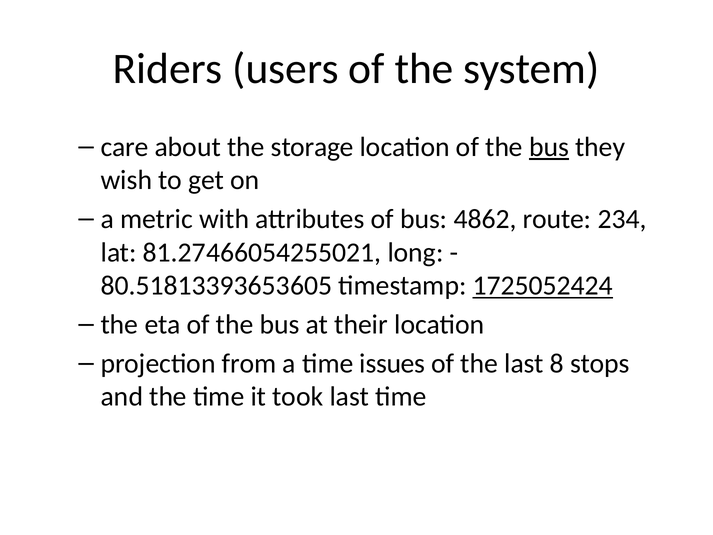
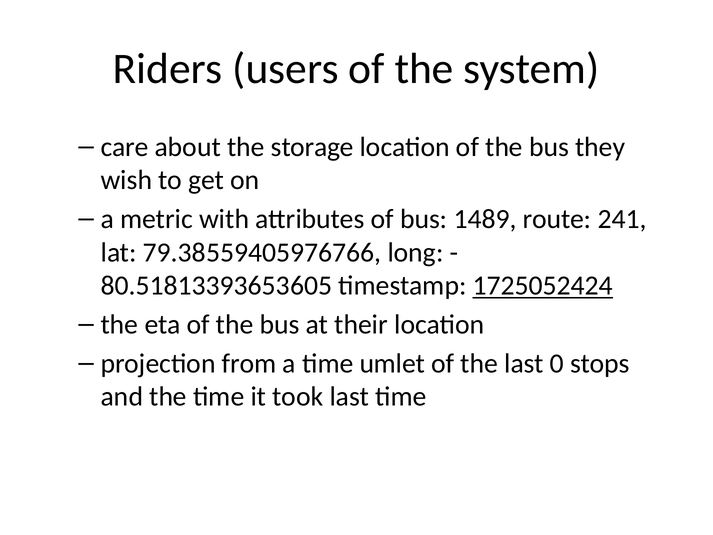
bus underline: present -> none (549, 147)
4862: 4862 -> 1489 (485, 219)
234: 234 -> 241 (622, 219)
81.27466054255021: 81.27466054255021 -> 79.38559405976766 (262, 252)
issues: issues -> umlet (392, 363)
8: 8 -> 0 (557, 363)
